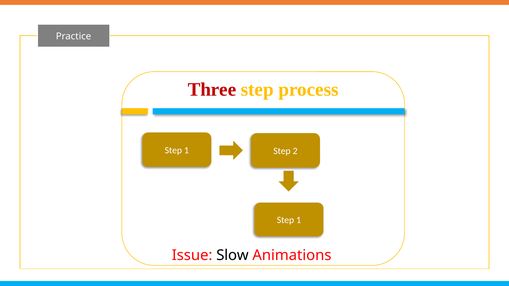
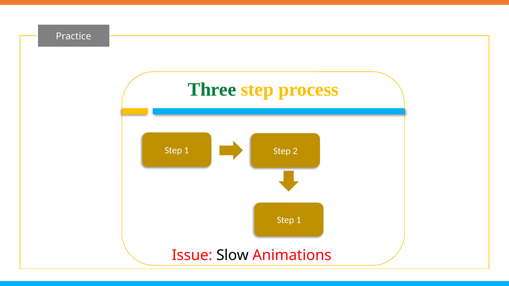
Three colour: red -> green (212, 90)
